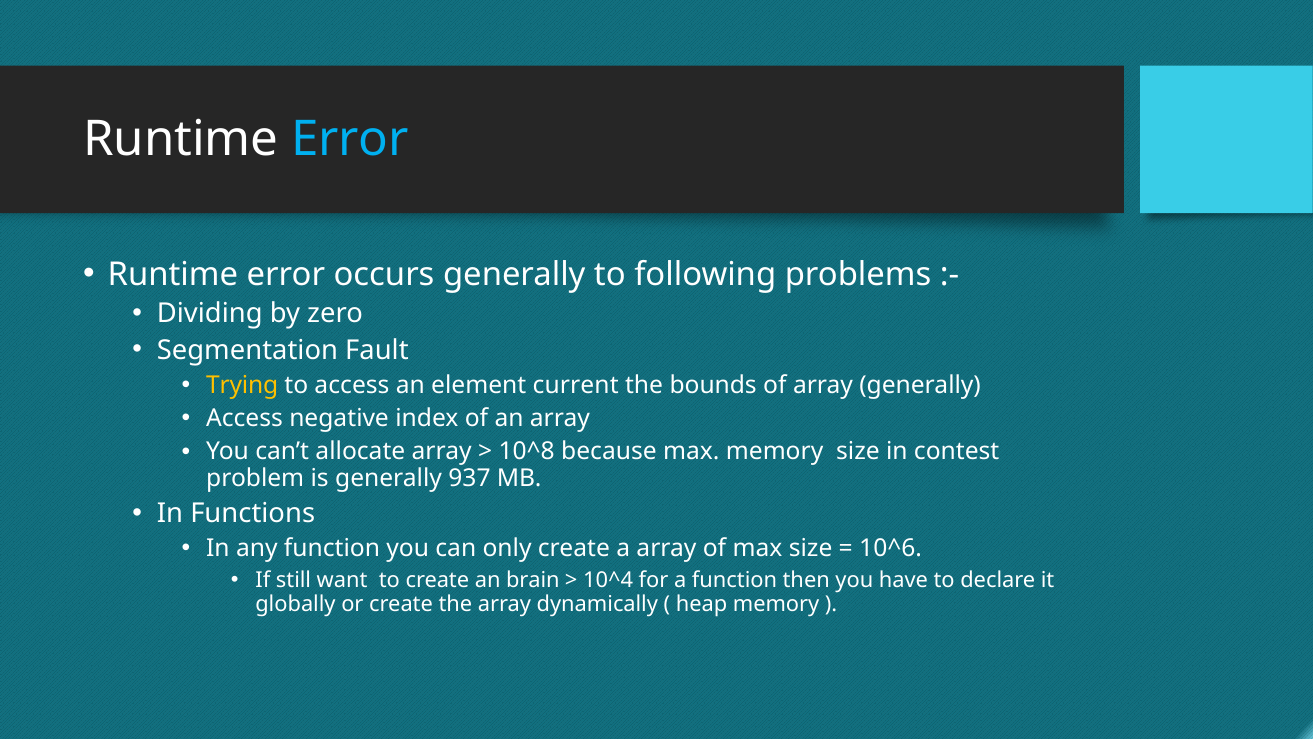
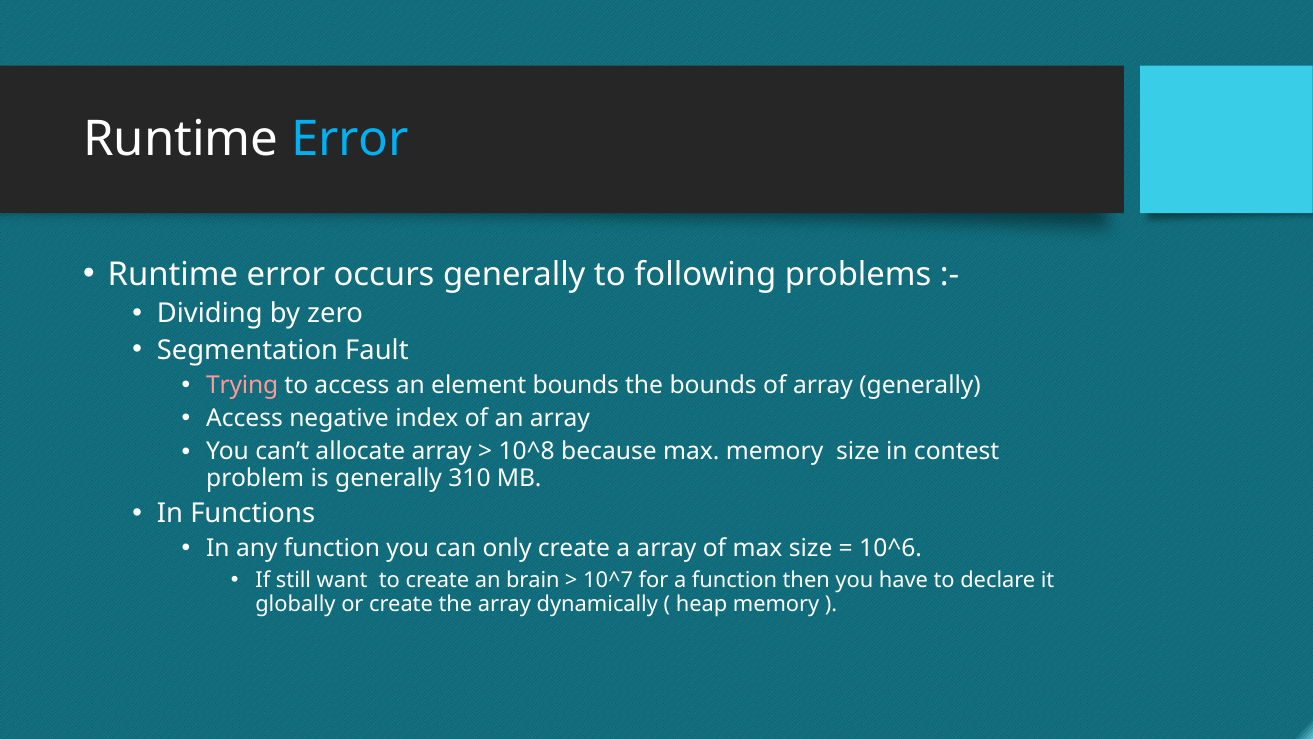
Trying colour: yellow -> pink (242, 385)
element current: current -> bounds (576, 385)
937: 937 -> 310 (469, 478)
10^4: 10^4 -> 10^7 (608, 580)
